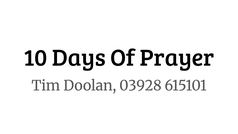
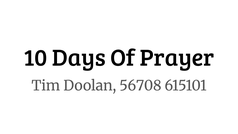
03928: 03928 -> 56708 (140, 86)
